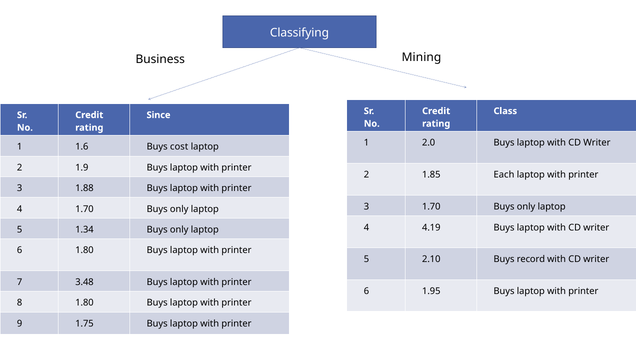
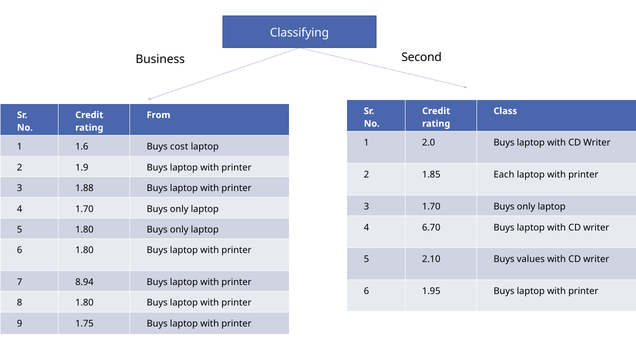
Mining: Mining -> Second (422, 57)
Since: Since -> From (159, 115)
4.19: 4.19 -> 6.70 (431, 227)
5 1.34: 1.34 -> 1.80 (84, 230)
record: record -> values (531, 259)
3.48: 3.48 -> 8.94 (84, 282)
